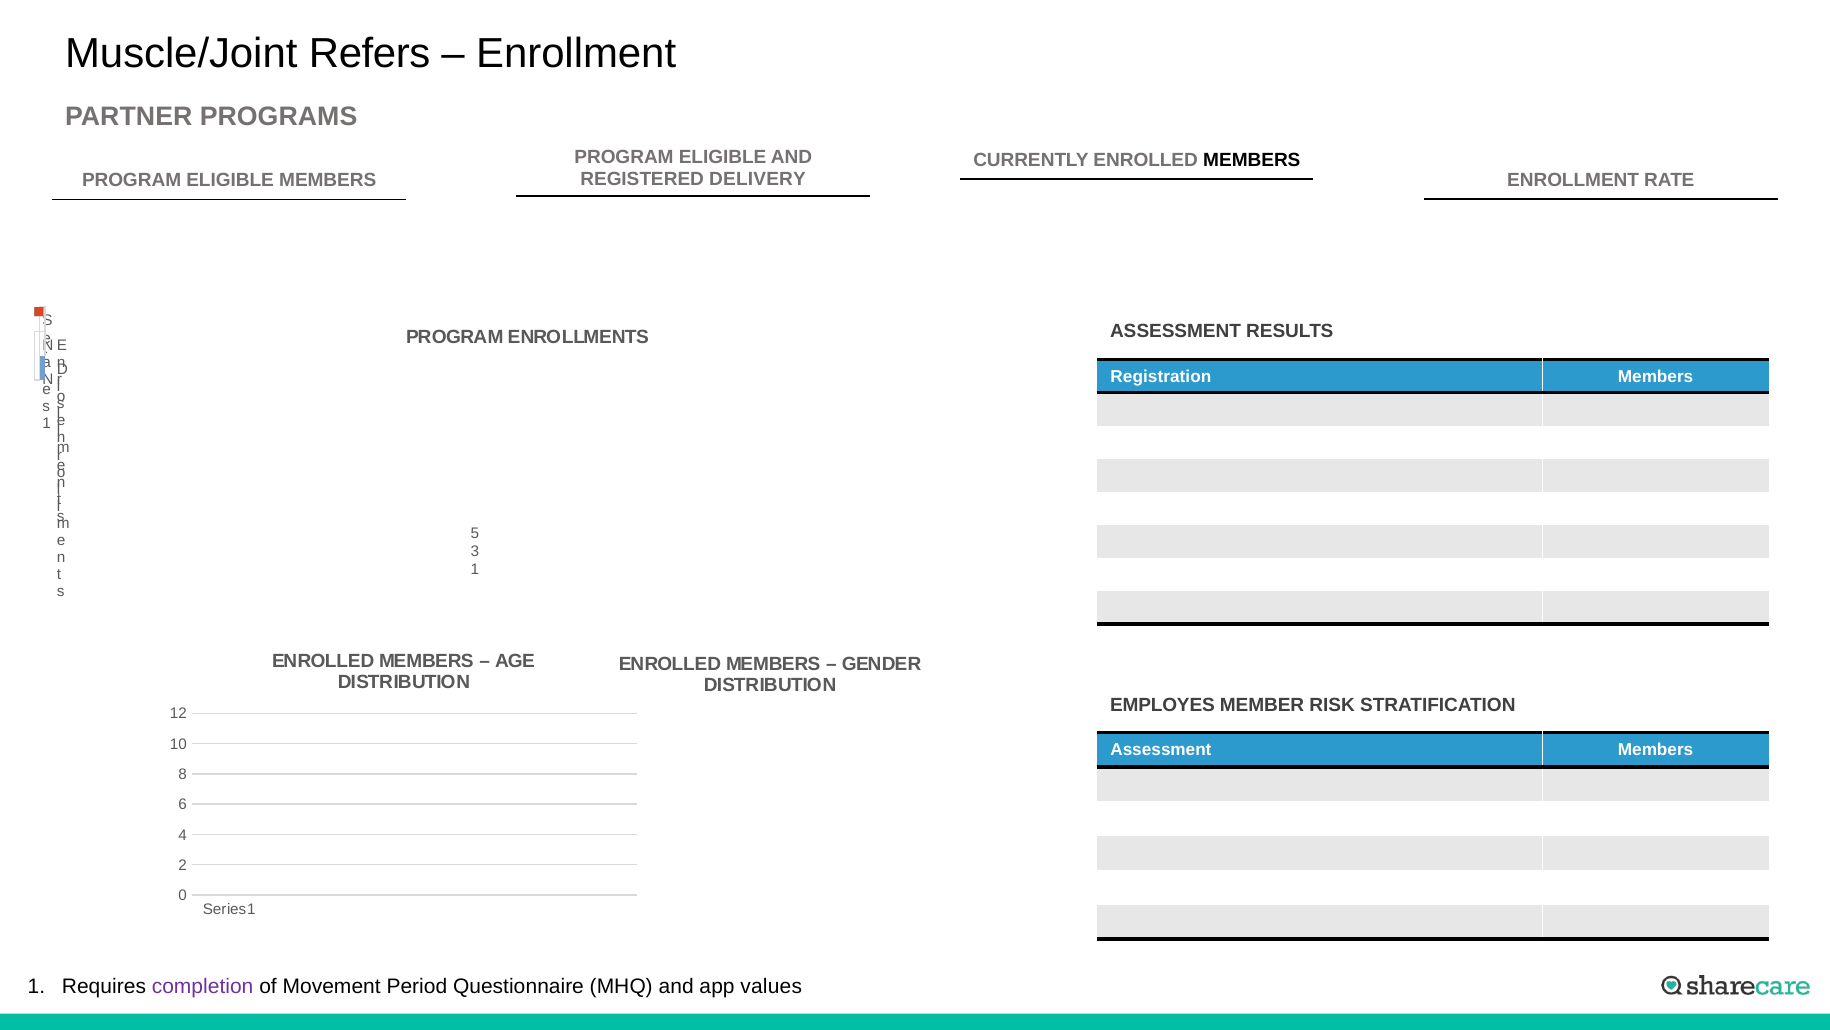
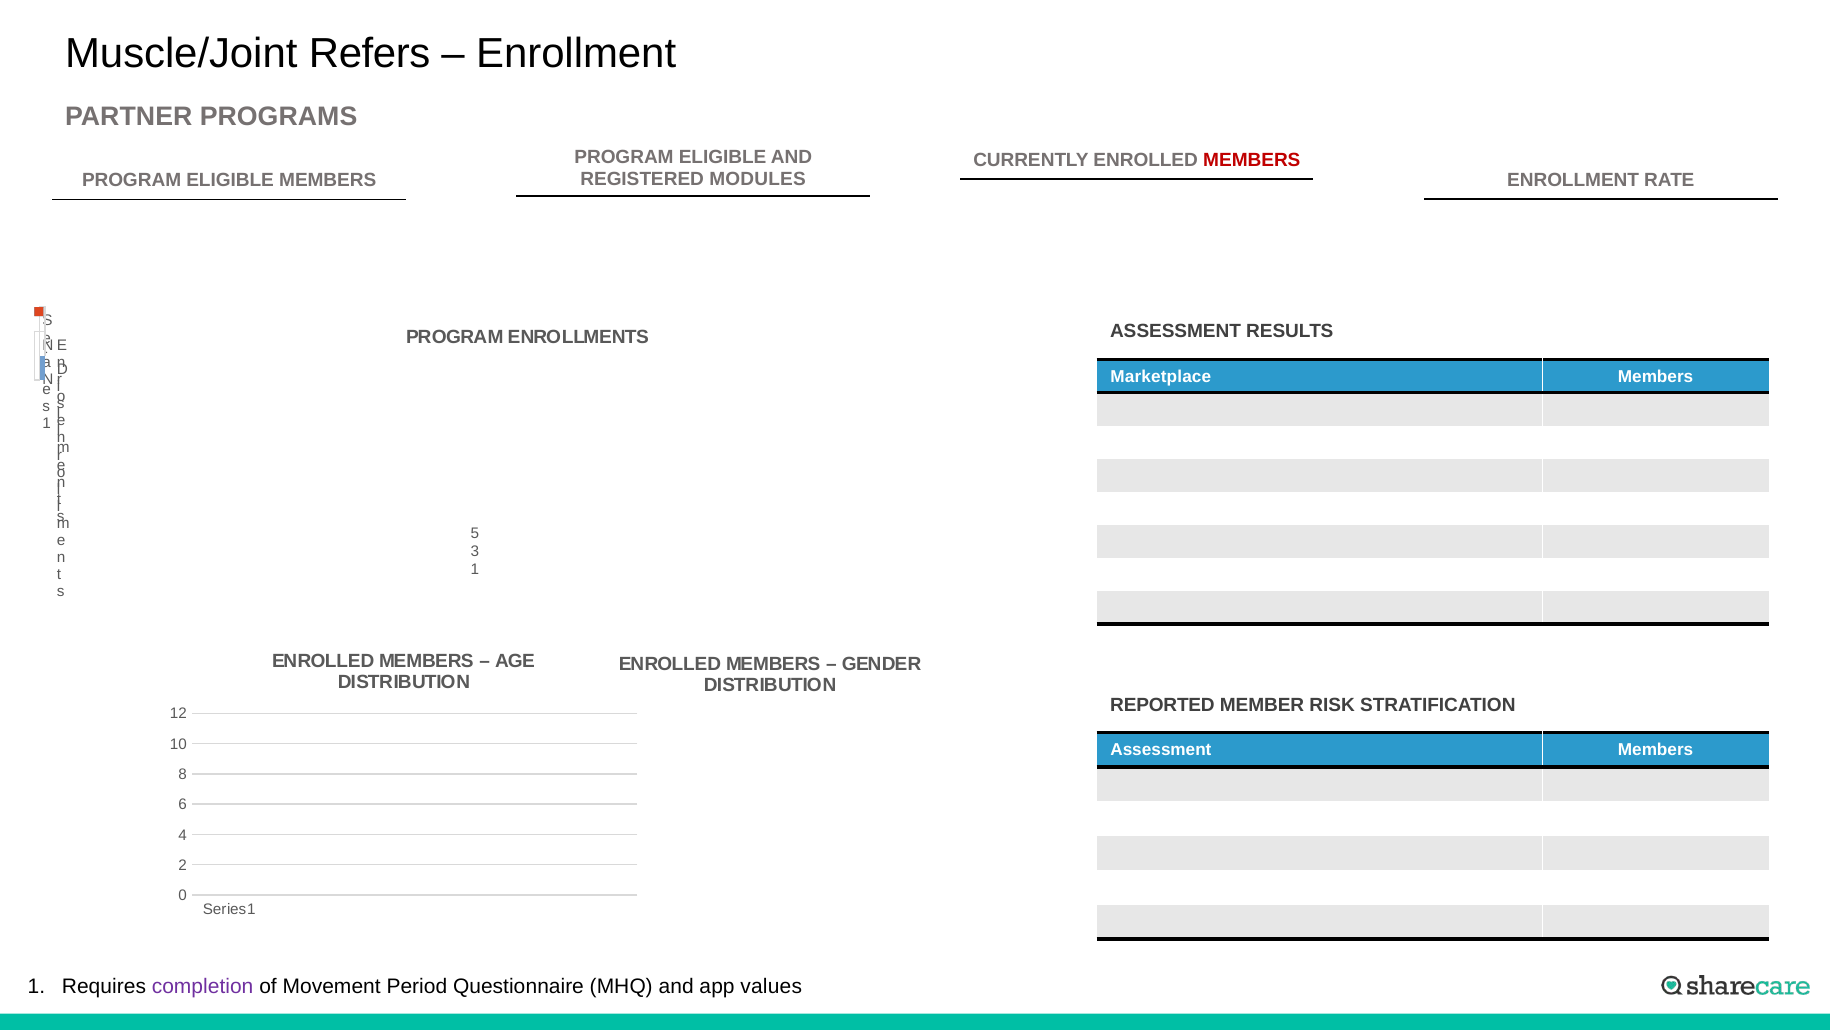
MEMBERS colour: black -> red (1252, 160)
DELIVERY: DELIVERY -> MODULES (758, 179)
Registration: Registration -> Marketplace (1161, 376)
EMPLOYES: EMPLOYES -> REPORTED (1162, 705)
